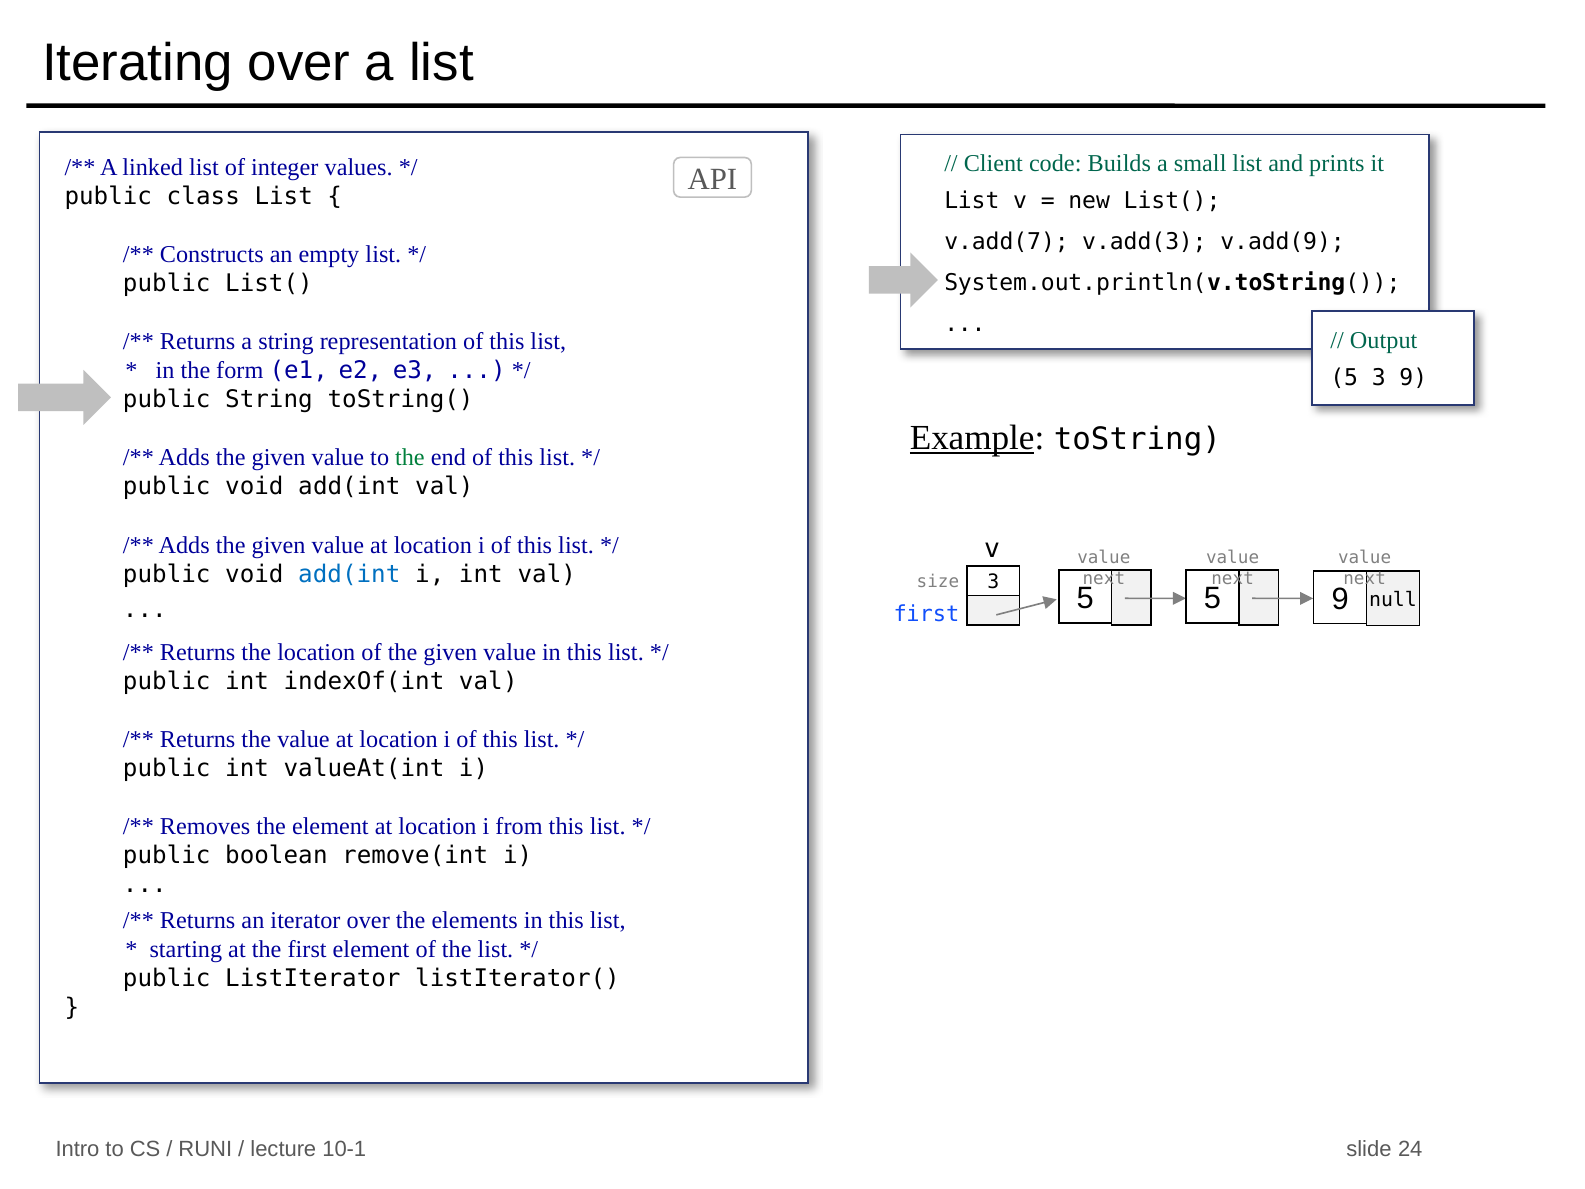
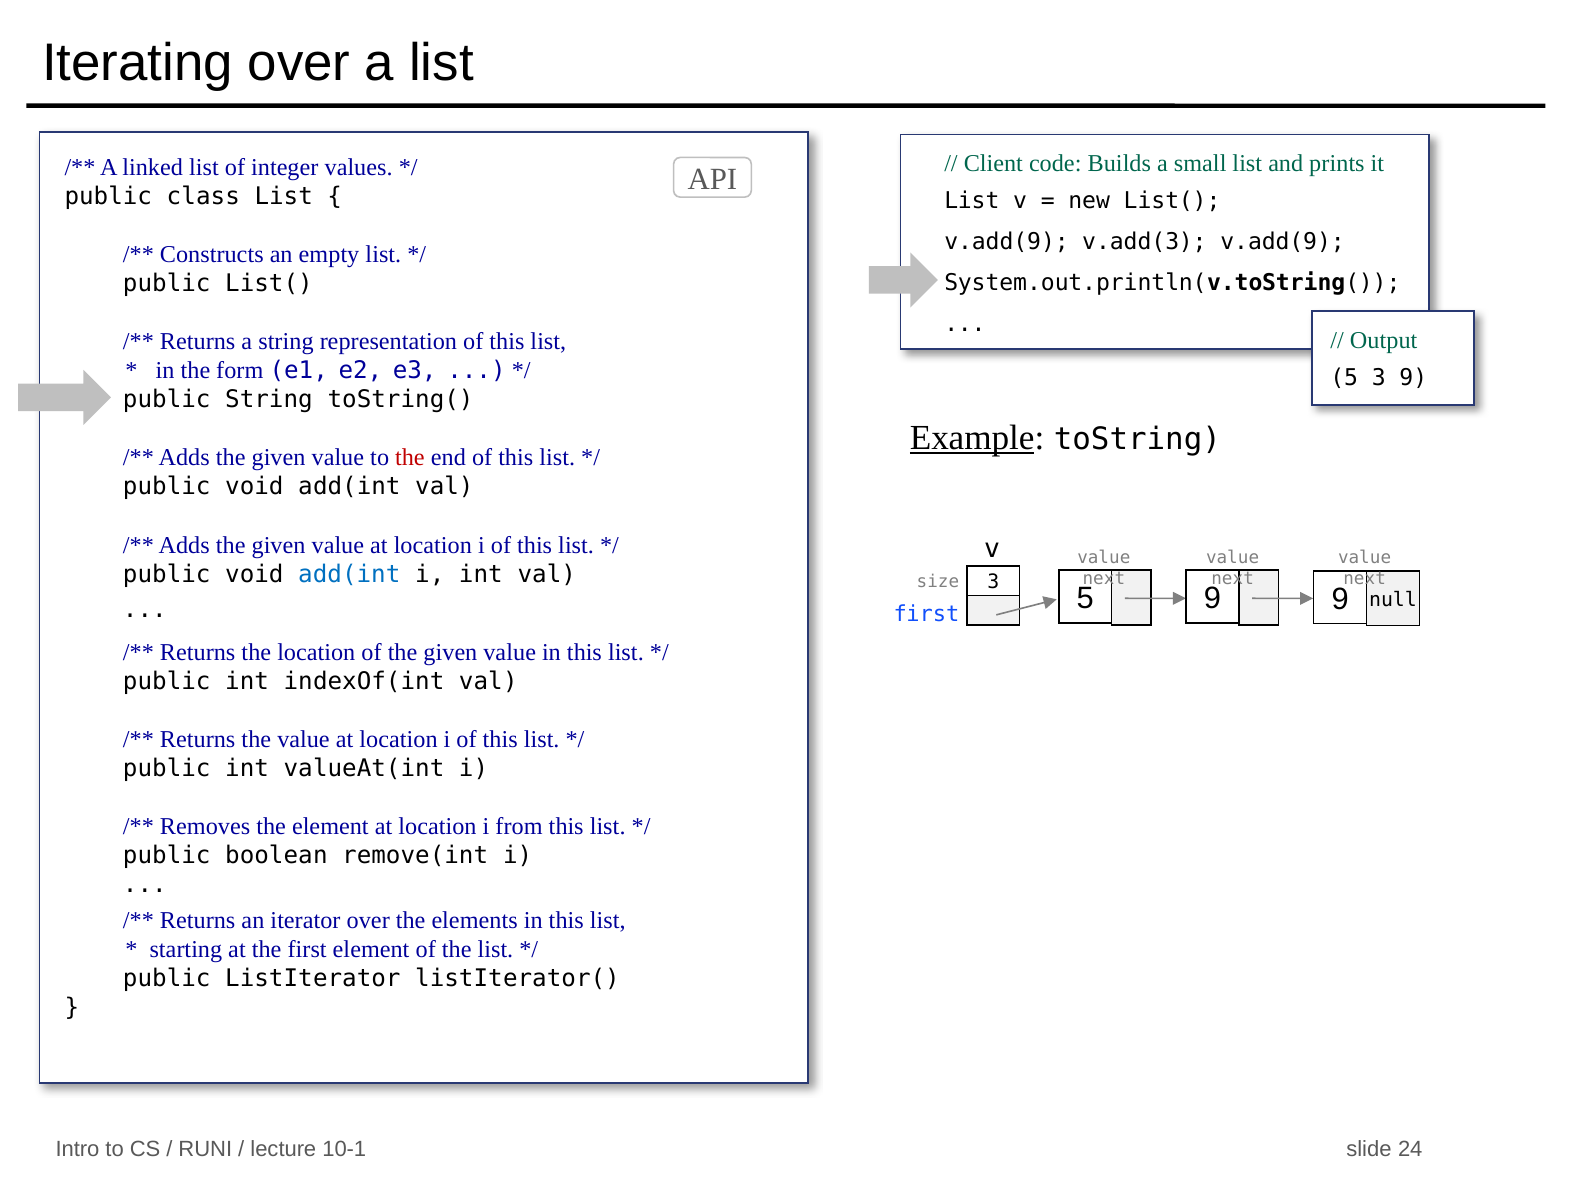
v.add(7: v.add(7 -> v.add(9 (1006, 242)
the colour: green -> red (410, 458)
5 5: 5 -> 9 (1212, 599)
